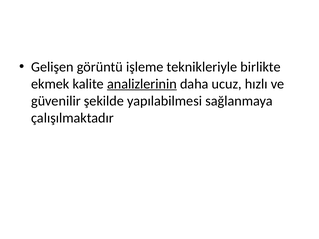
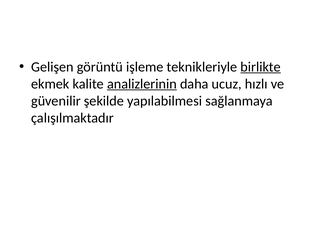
birlikte underline: none -> present (261, 67)
